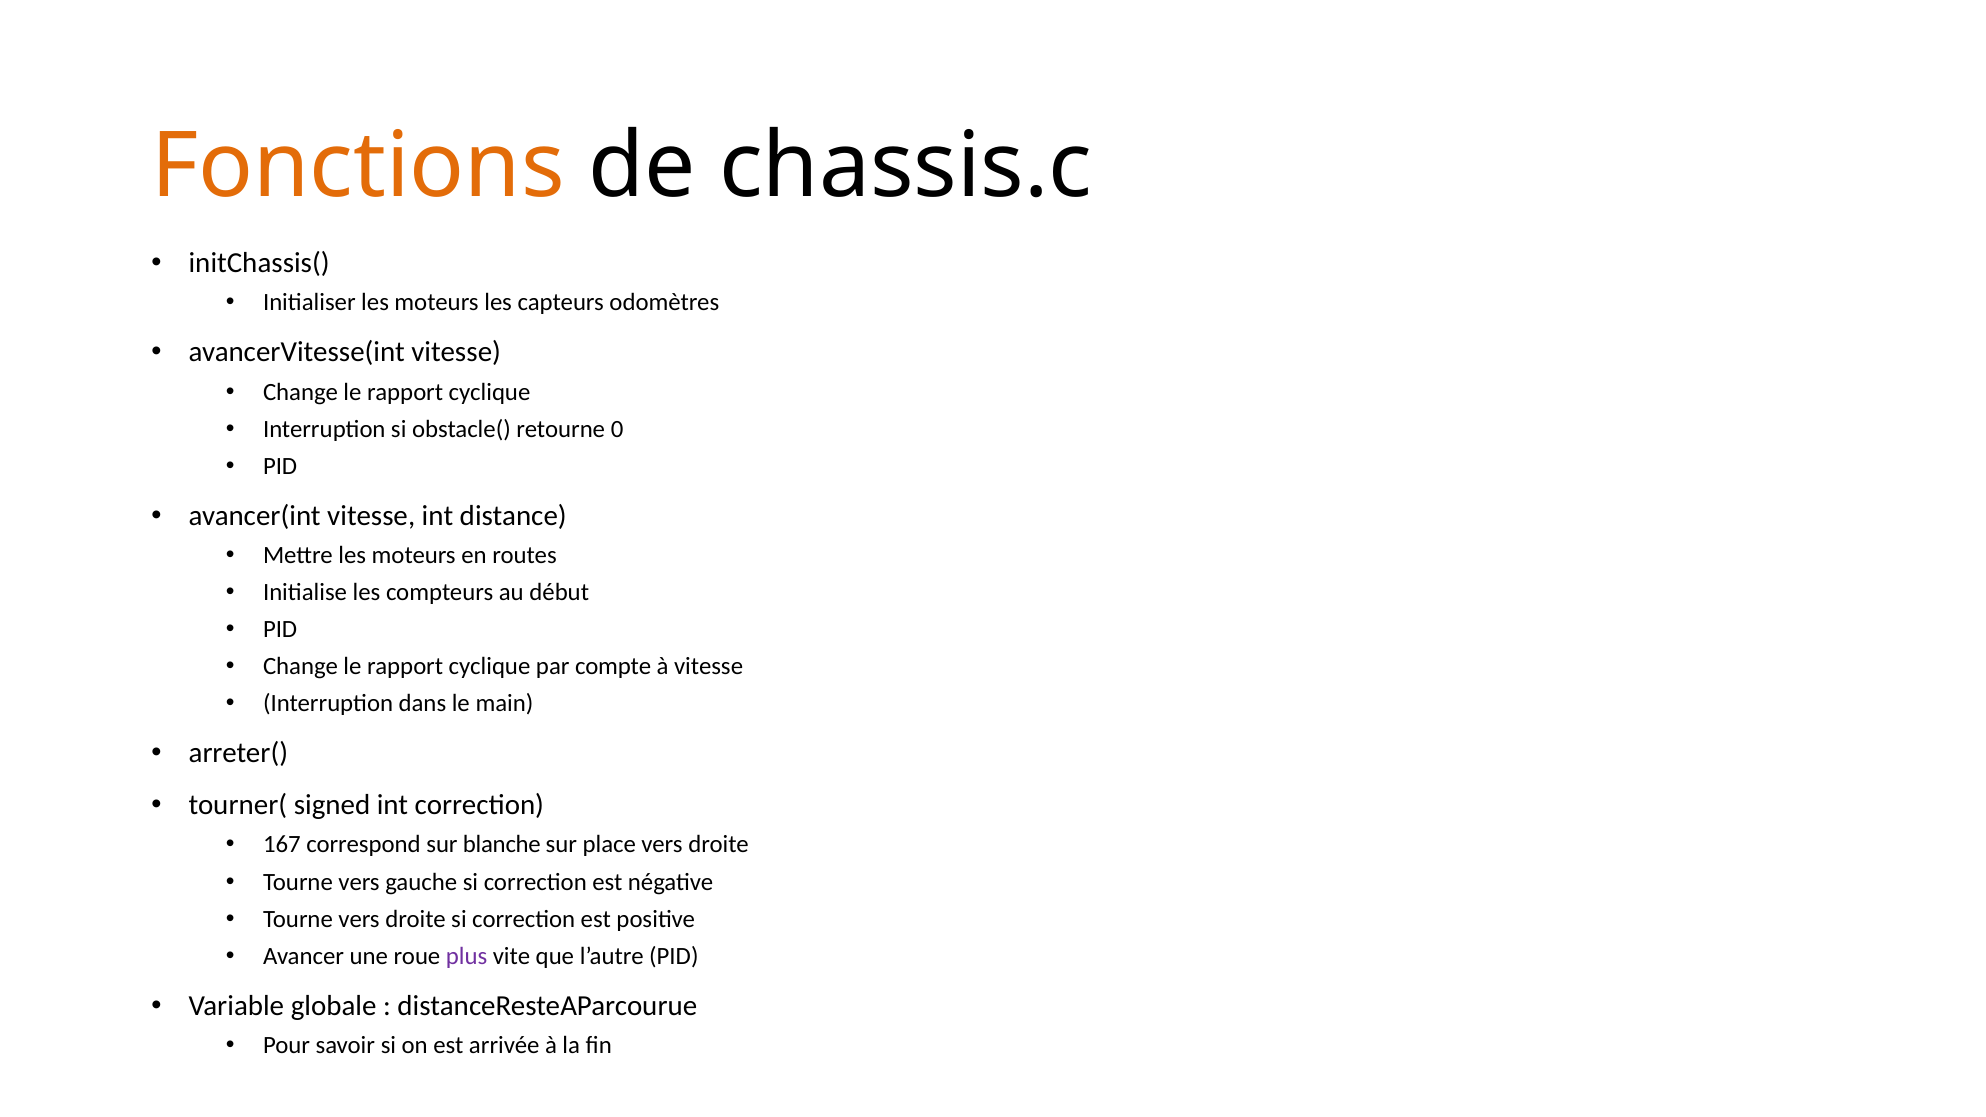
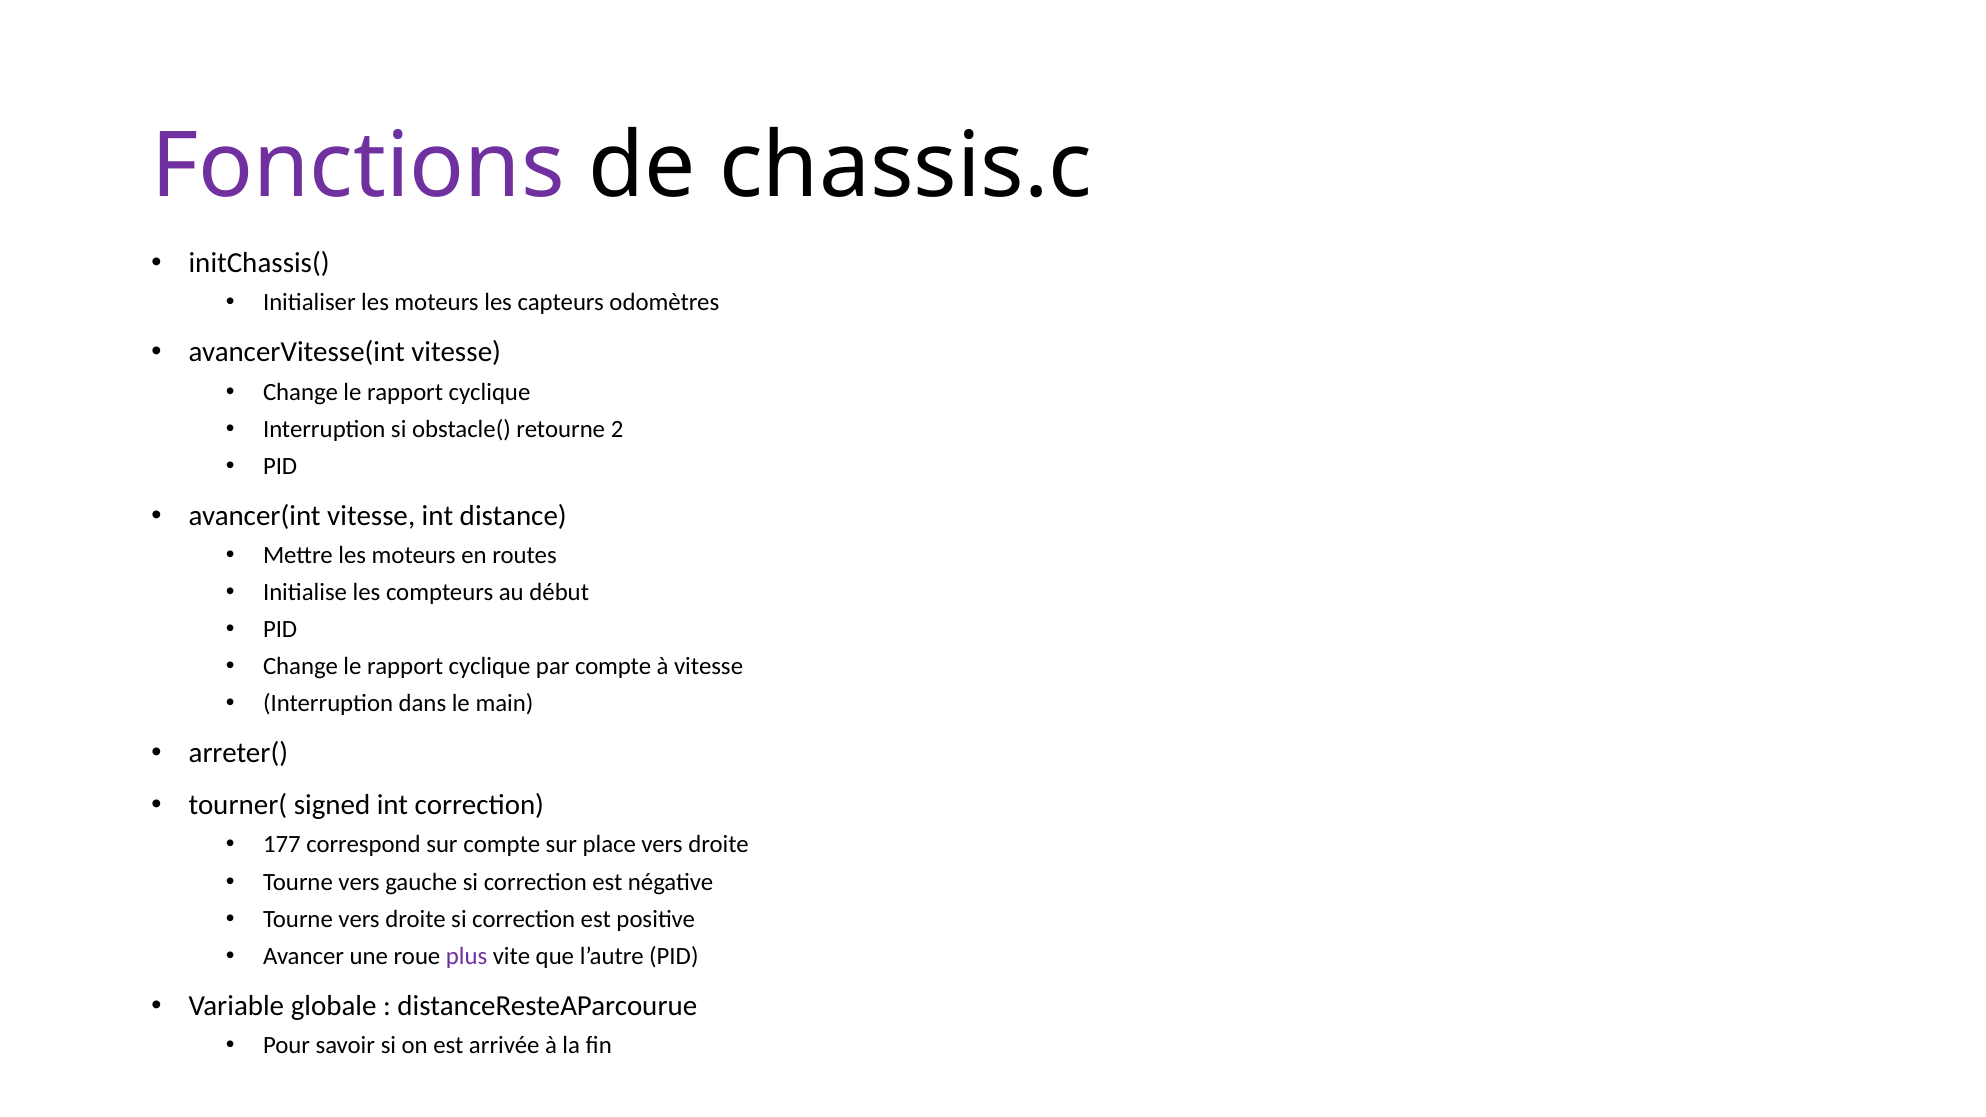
Fonctions colour: orange -> purple (358, 167)
0: 0 -> 2 (617, 429)
167: 167 -> 177 (282, 845)
sur blanche: blanche -> compte (502, 845)
